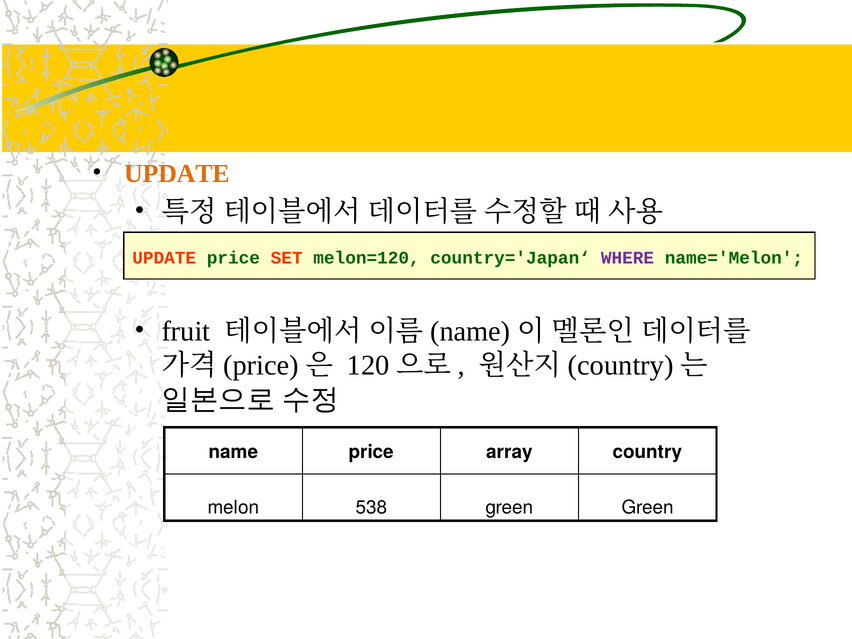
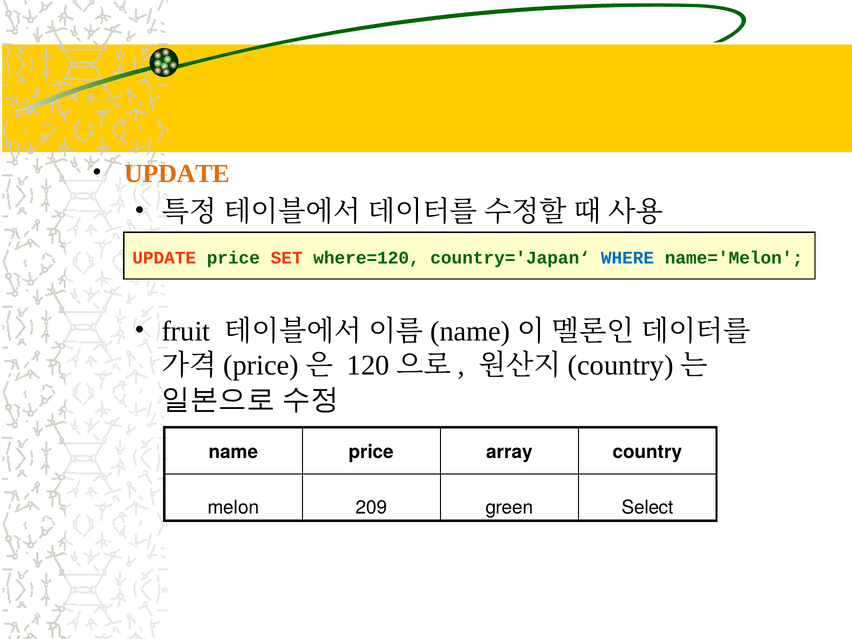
melon=120: melon=120 -> where=120 (367, 258)
WHERE colour: purple -> blue (627, 258)
538: 538 -> 209 (371, 507)
green Green: Green -> Select (648, 507)
